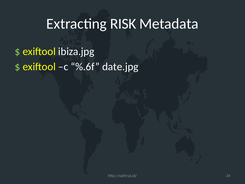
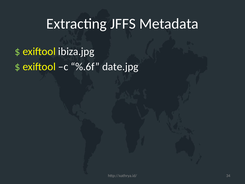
RISK: RISK -> JFFS (123, 24)
